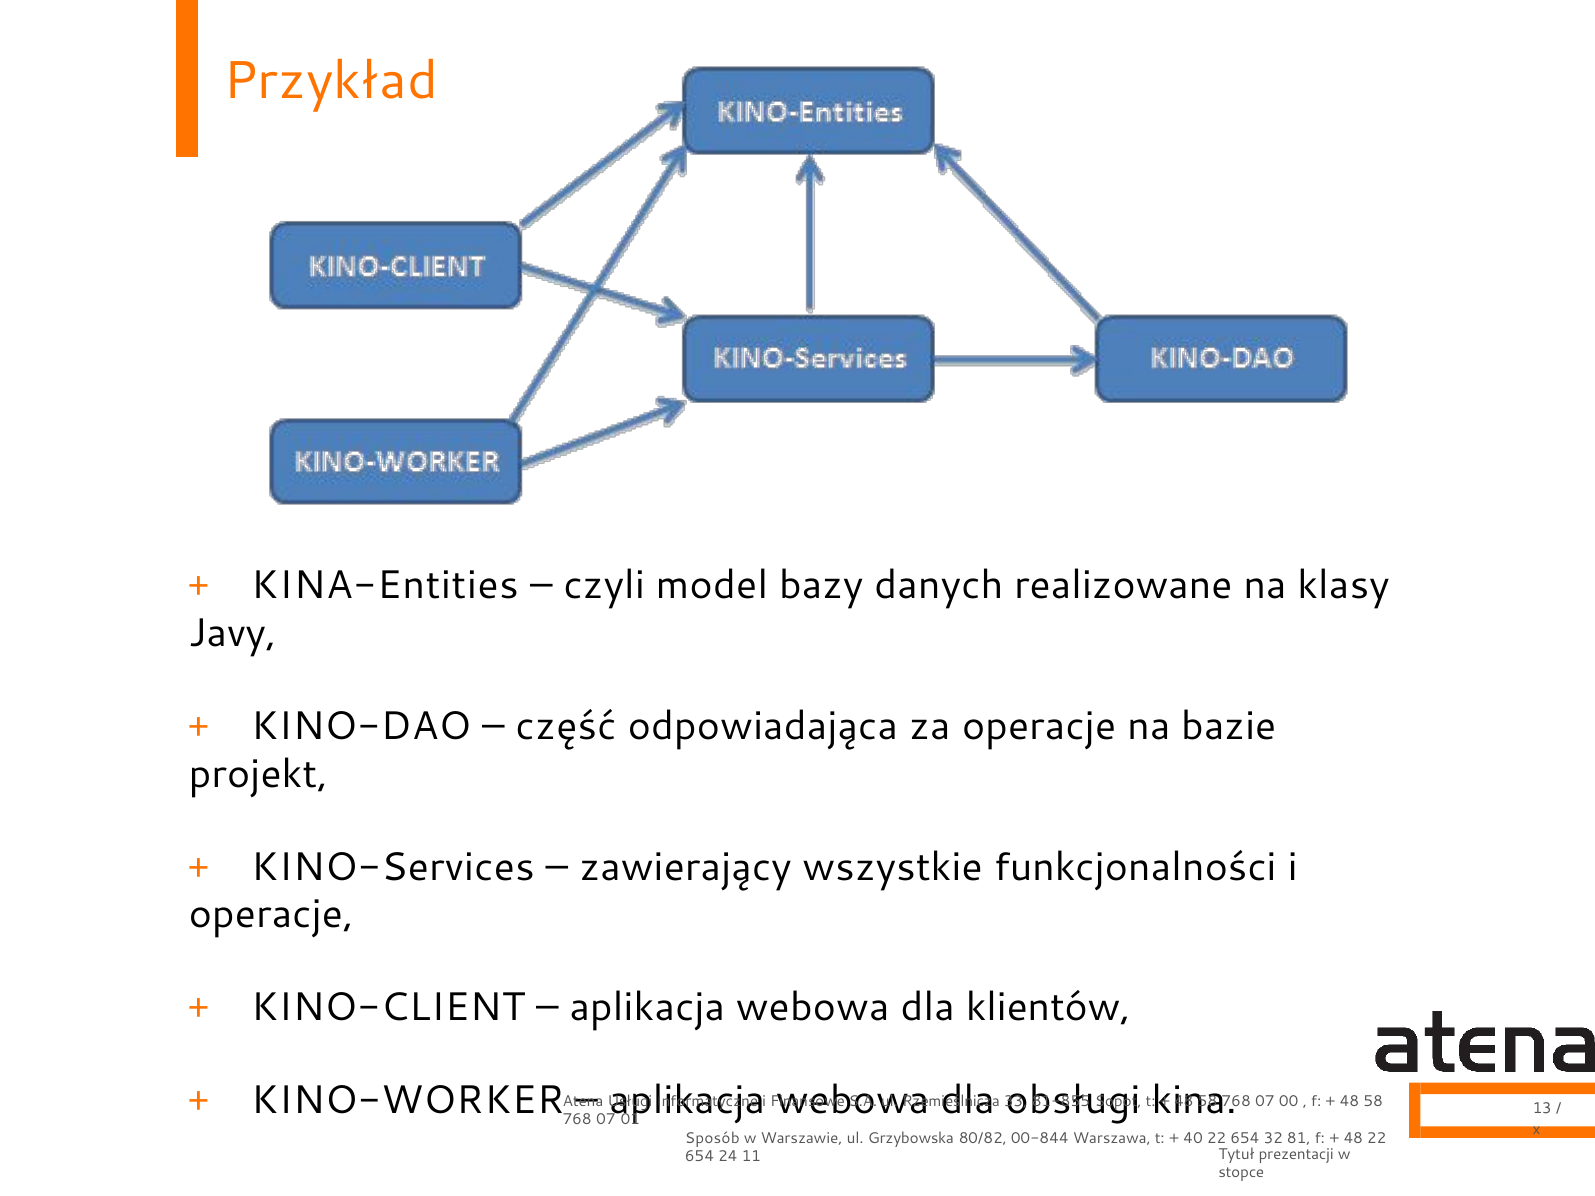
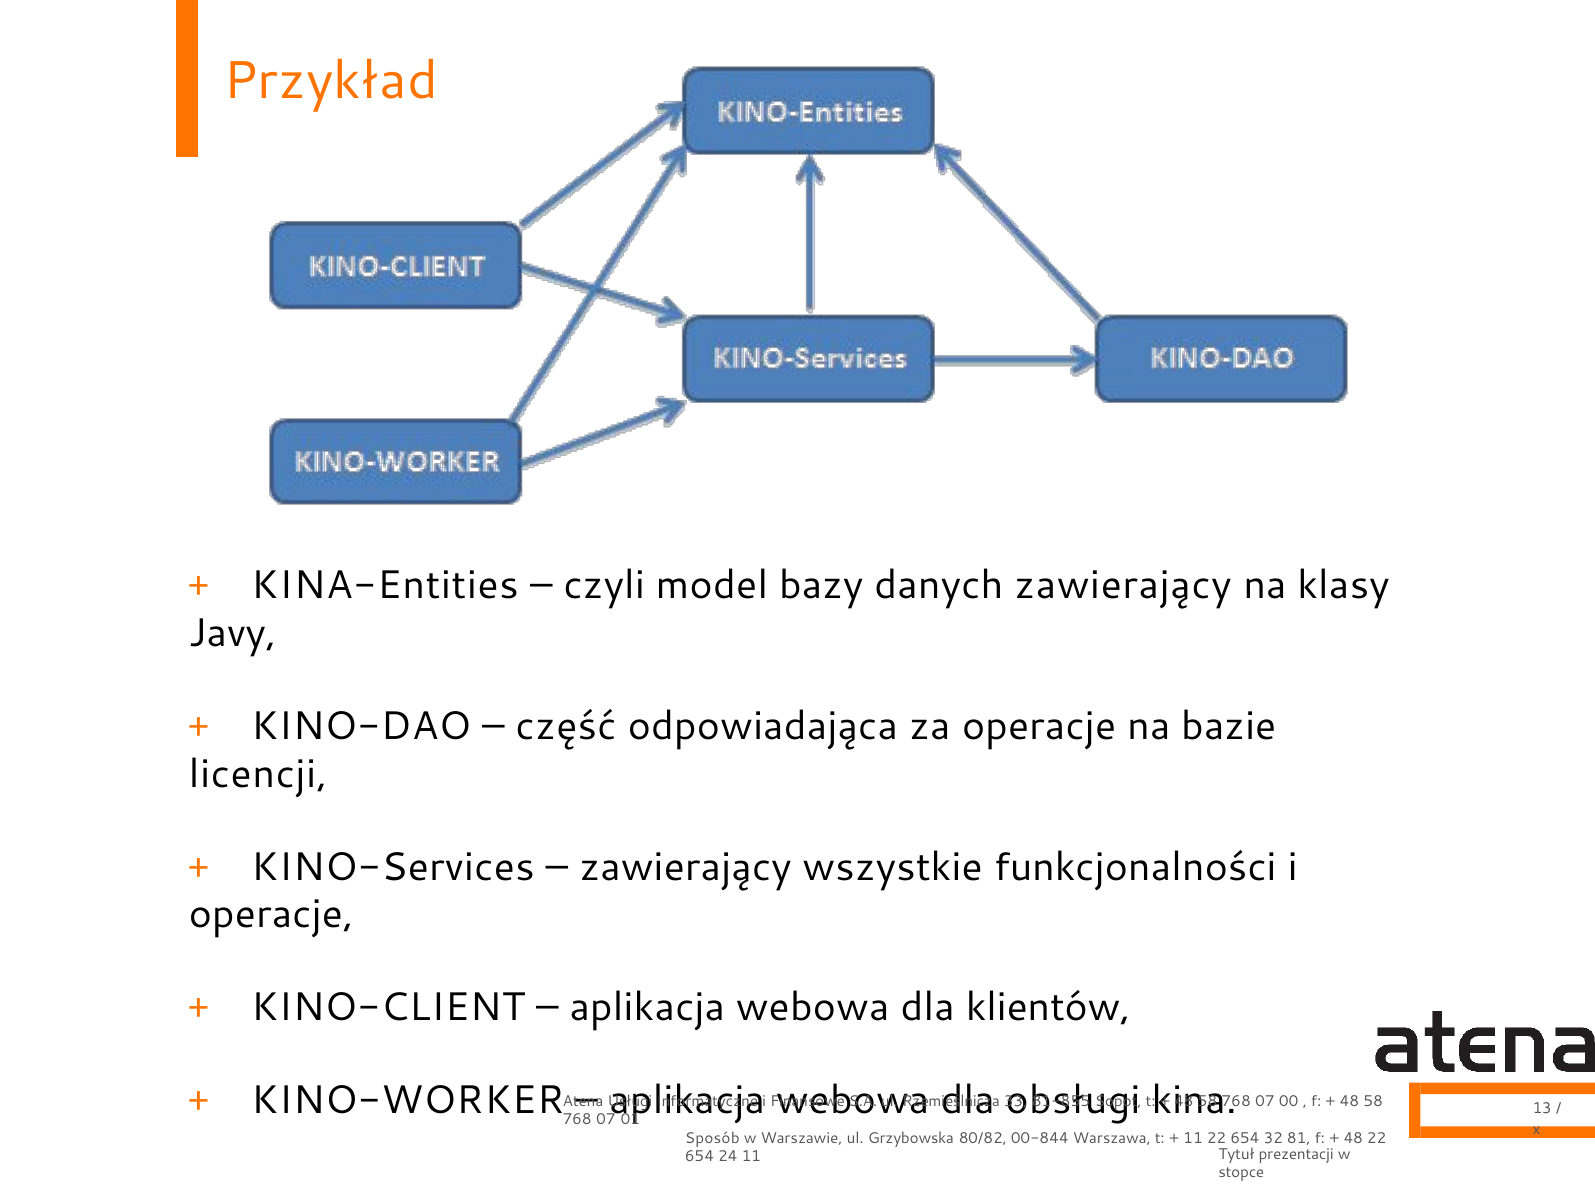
danych realizowane: realizowane -> zawierający (1123, 586)
projekt: projekt -> licencji (258, 774)
40: 40 -> 11 (1193, 1139)
